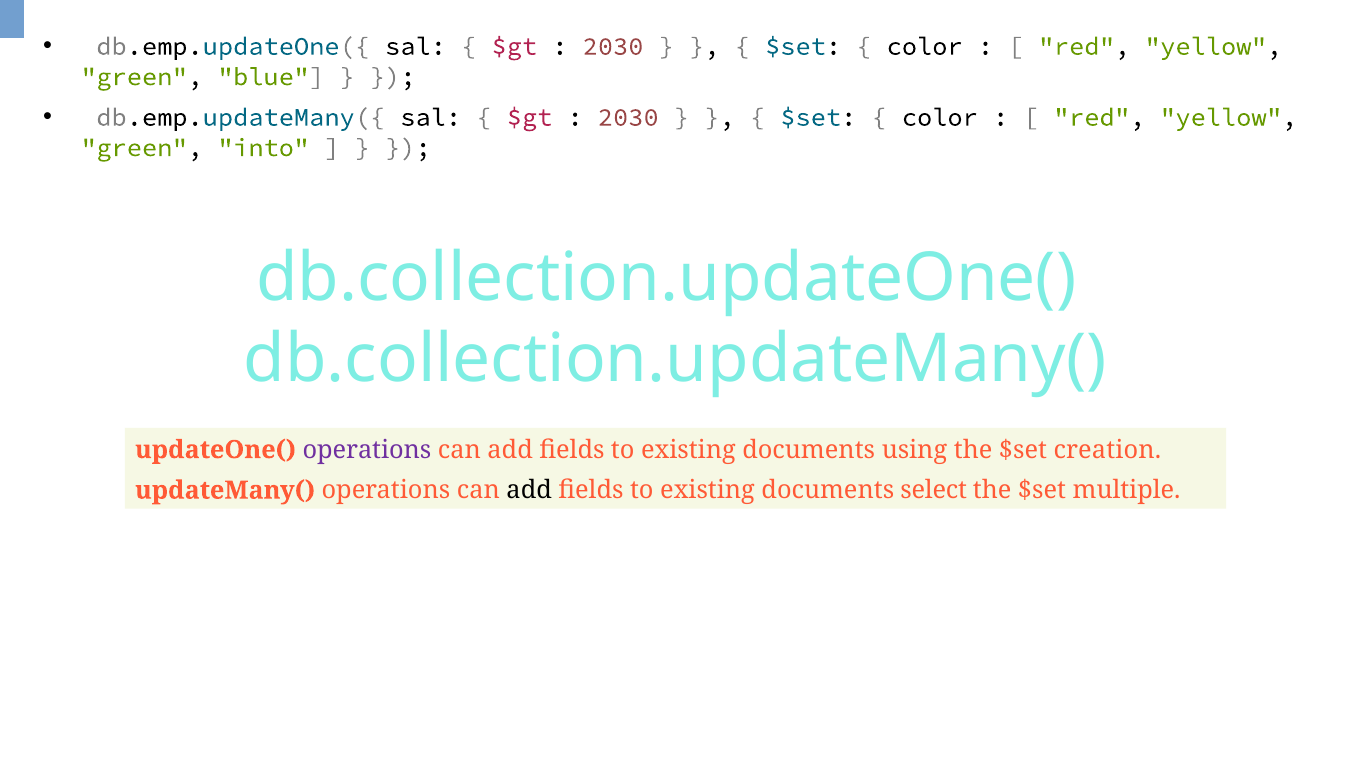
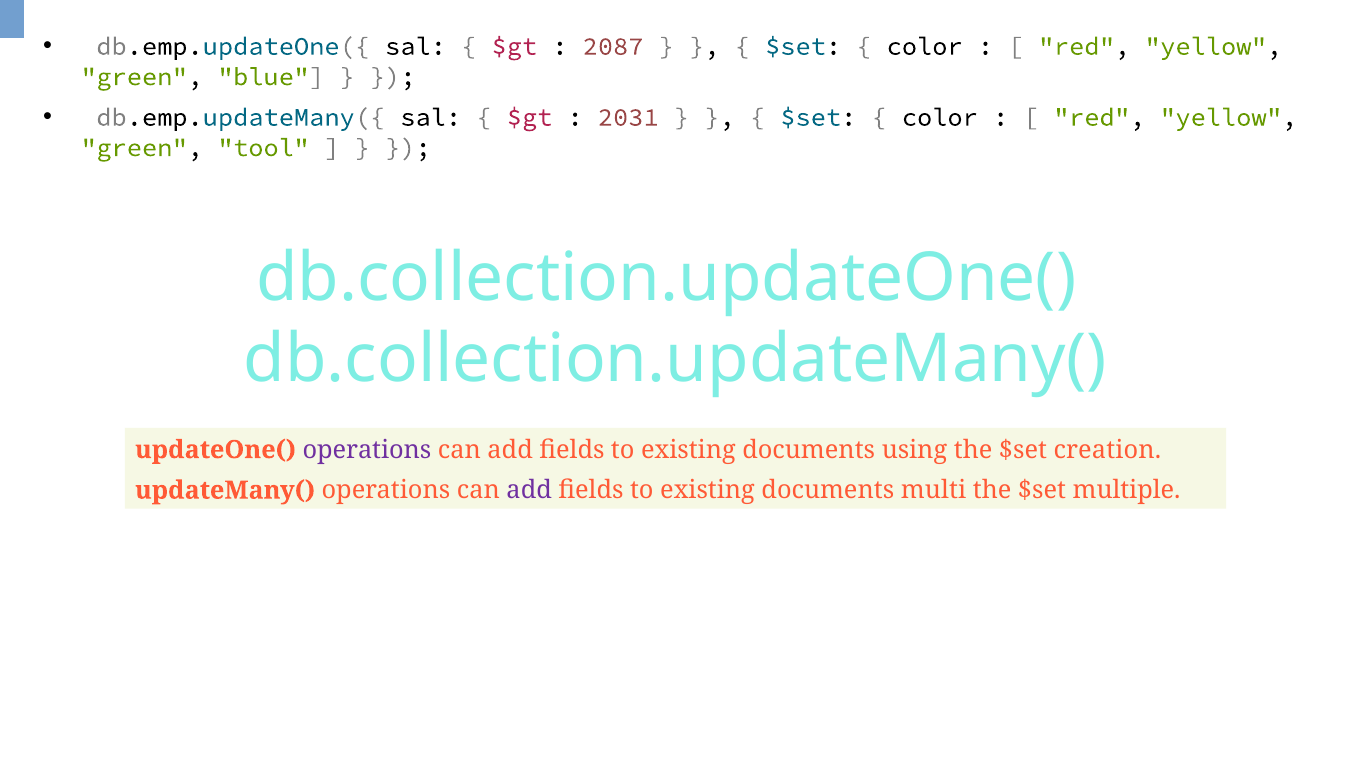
2030: 2030 -> 2087 (613, 46)
2030: 2030 -> 2031 (628, 117)
into: into -> tool (264, 148)
add colour: black -> purple (529, 490)
select: select -> multi (934, 490)
